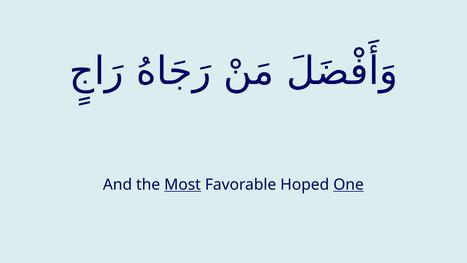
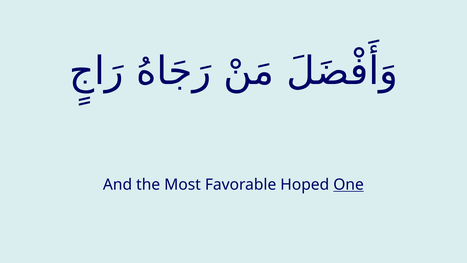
Most underline: present -> none (183, 184)
